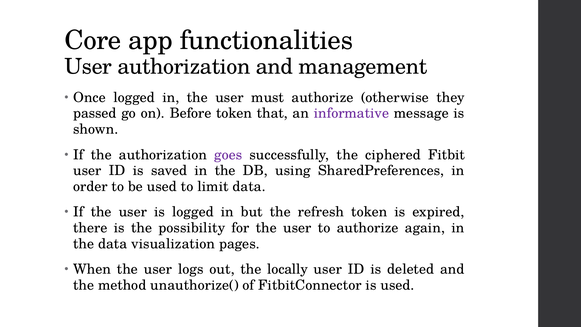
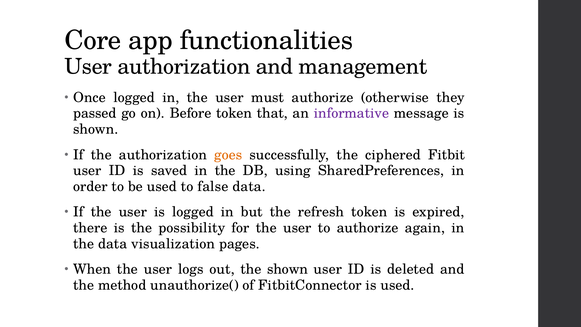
goes colour: purple -> orange (228, 155)
limit: limit -> false (213, 186)
the locally: locally -> shown (288, 269)
